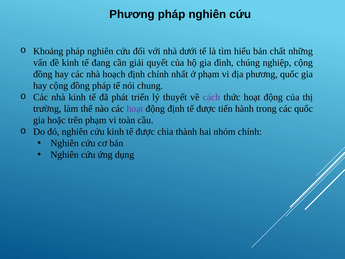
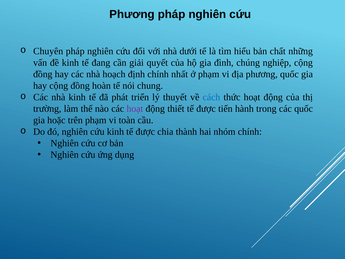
Khoảng: Khoảng -> Chuyên (48, 51)
đồng pháp: pháp -> hoàn (101, 86)
cách colour: purple -> blue (211, 97)
động định: định -> thiết (176, 109)
